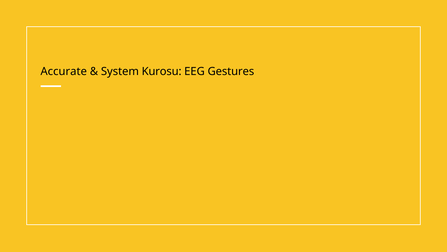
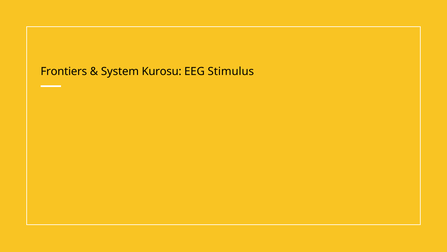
Accurate: Accurate -> Frontiers (64, 71)
Gestures: Gestures -> Stimulus (231, 71)
